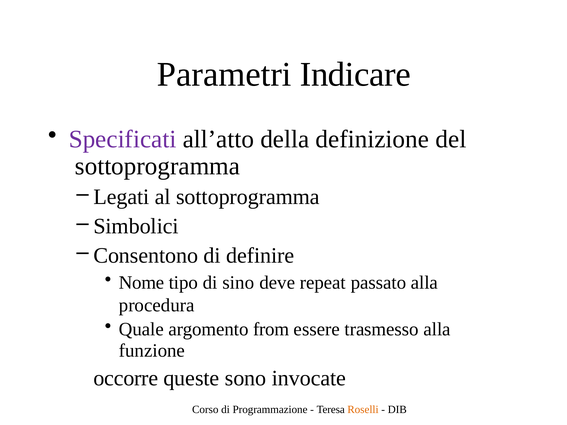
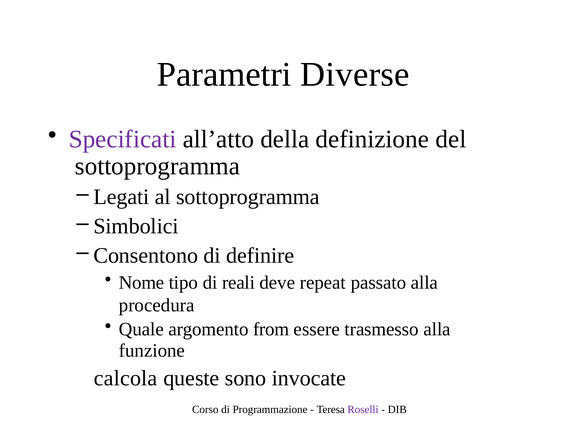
Indicare: Indicare -> Diverse (355, 74)
sino: sino -> reali (239, 283)
occorre: occorre -> calcola (126, 379)
Roselli colour: orange -> purple (363, 410)
